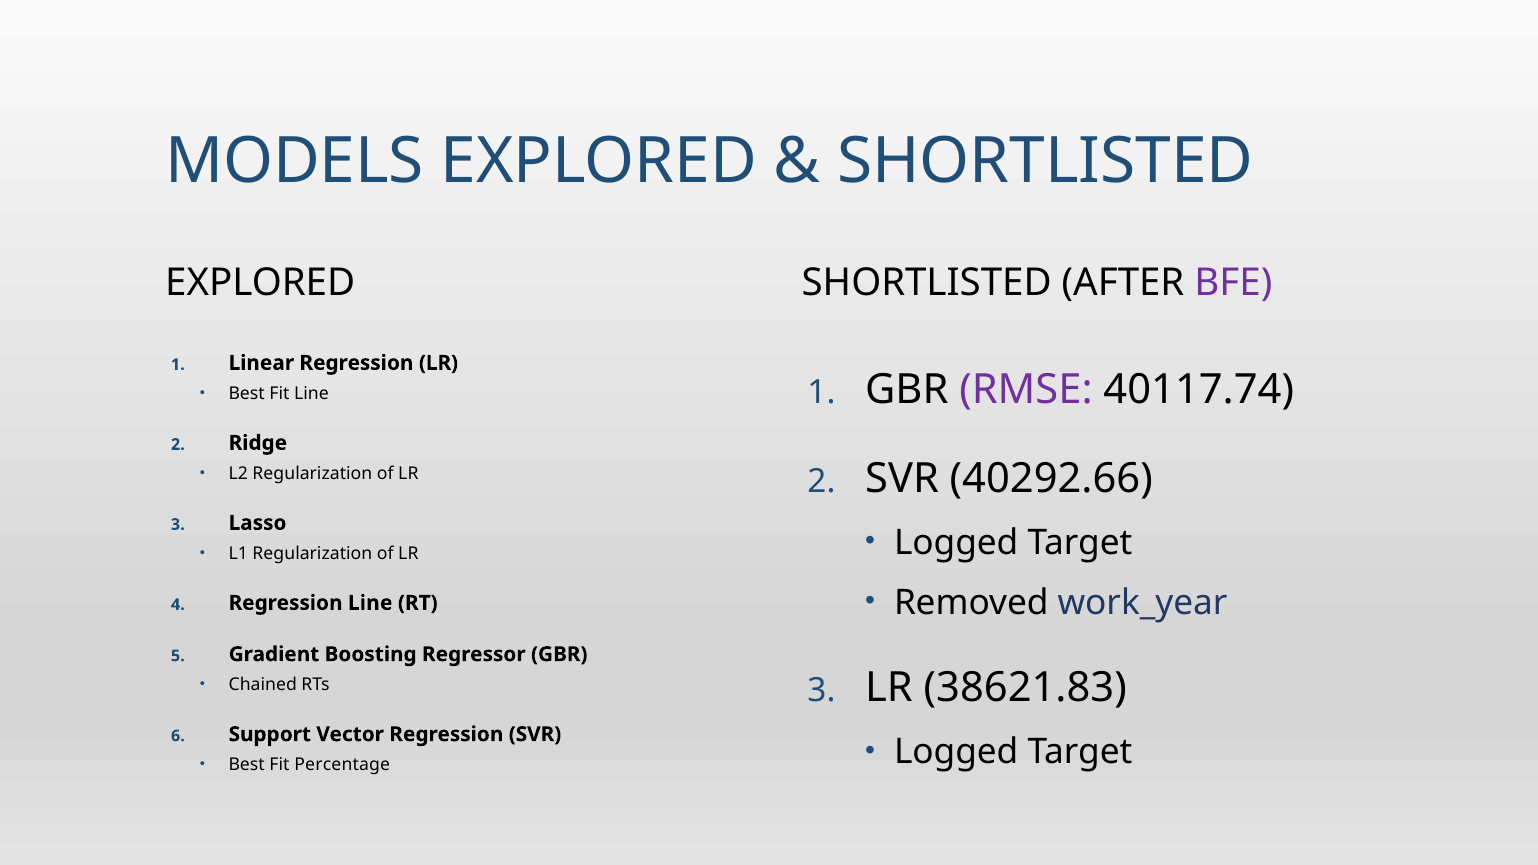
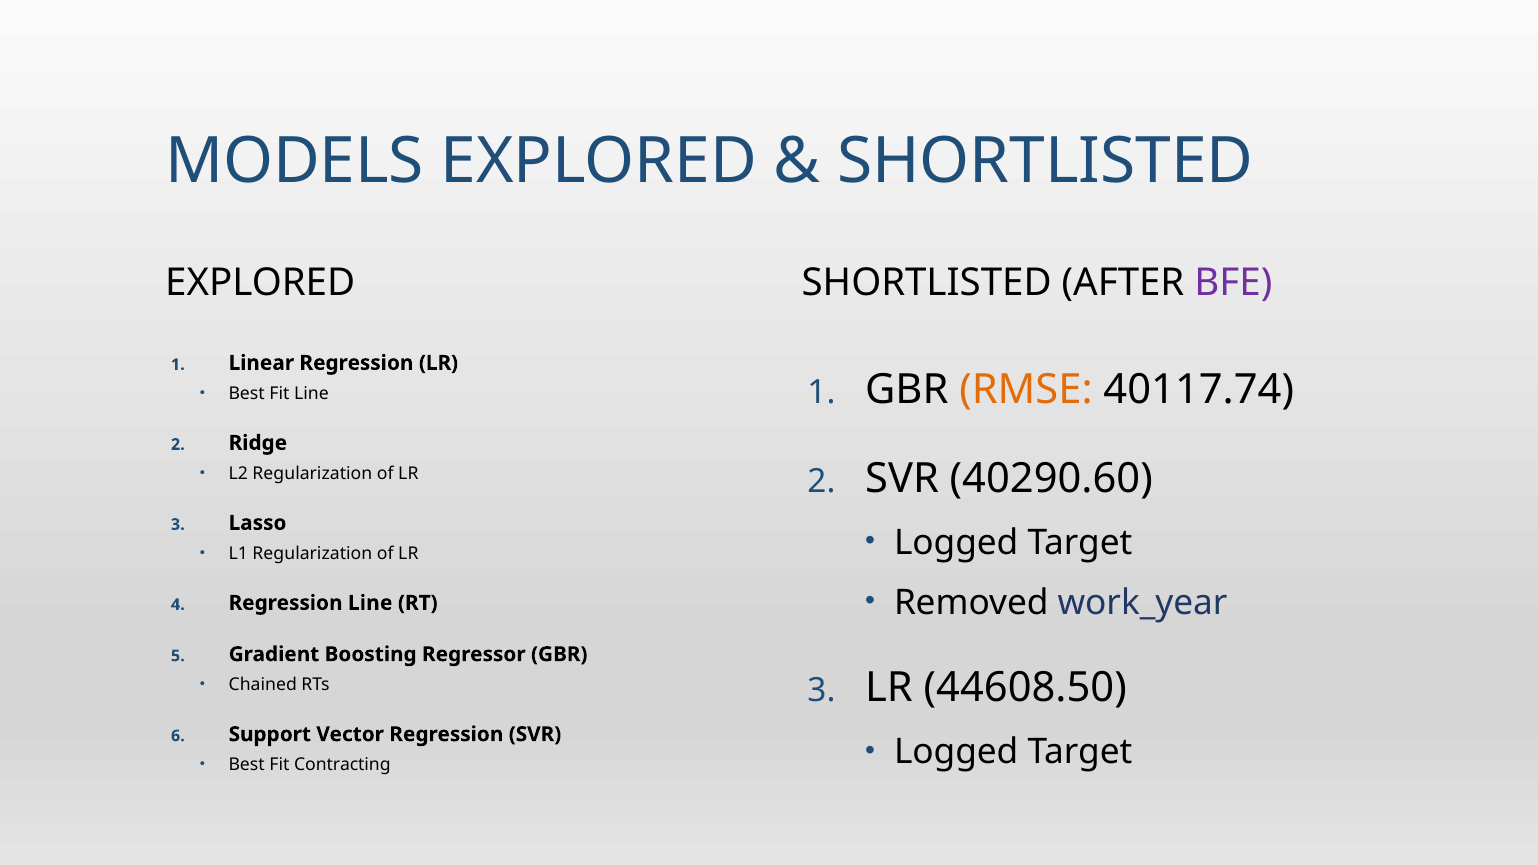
RMSE colour: purple -> orange (1026, 390)
40292.66: 40292.66 -> 40290.60 (1051, 479)
38621.83: 38621.83 -> 44608.50 (1025, 688)
Percentage: Percentage -> Contracting (342, 765)
